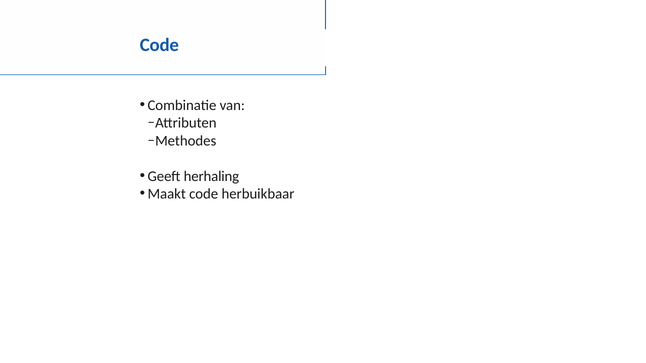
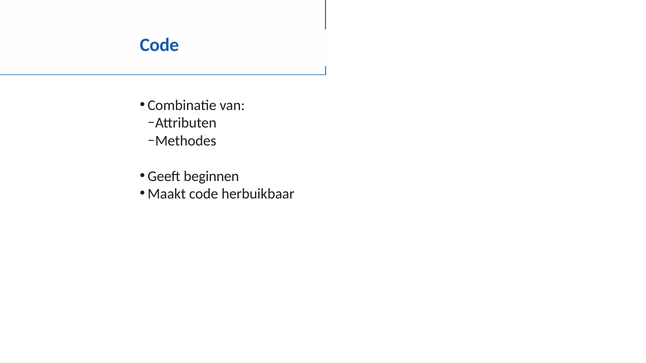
herhaling: herhaling -> beginnen (211, 176)
